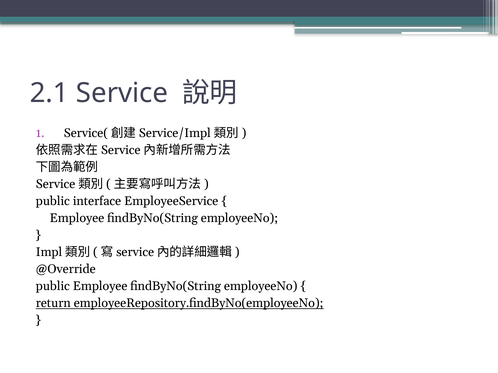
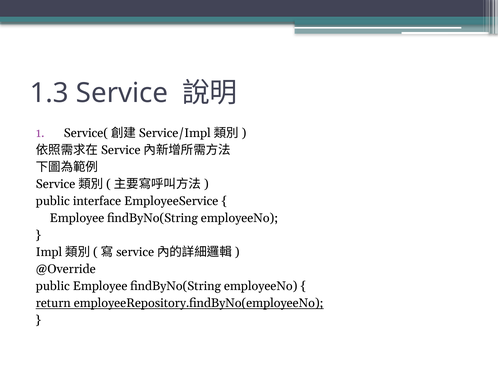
2.1: 2.1 -> 1.3 (49, 93)
